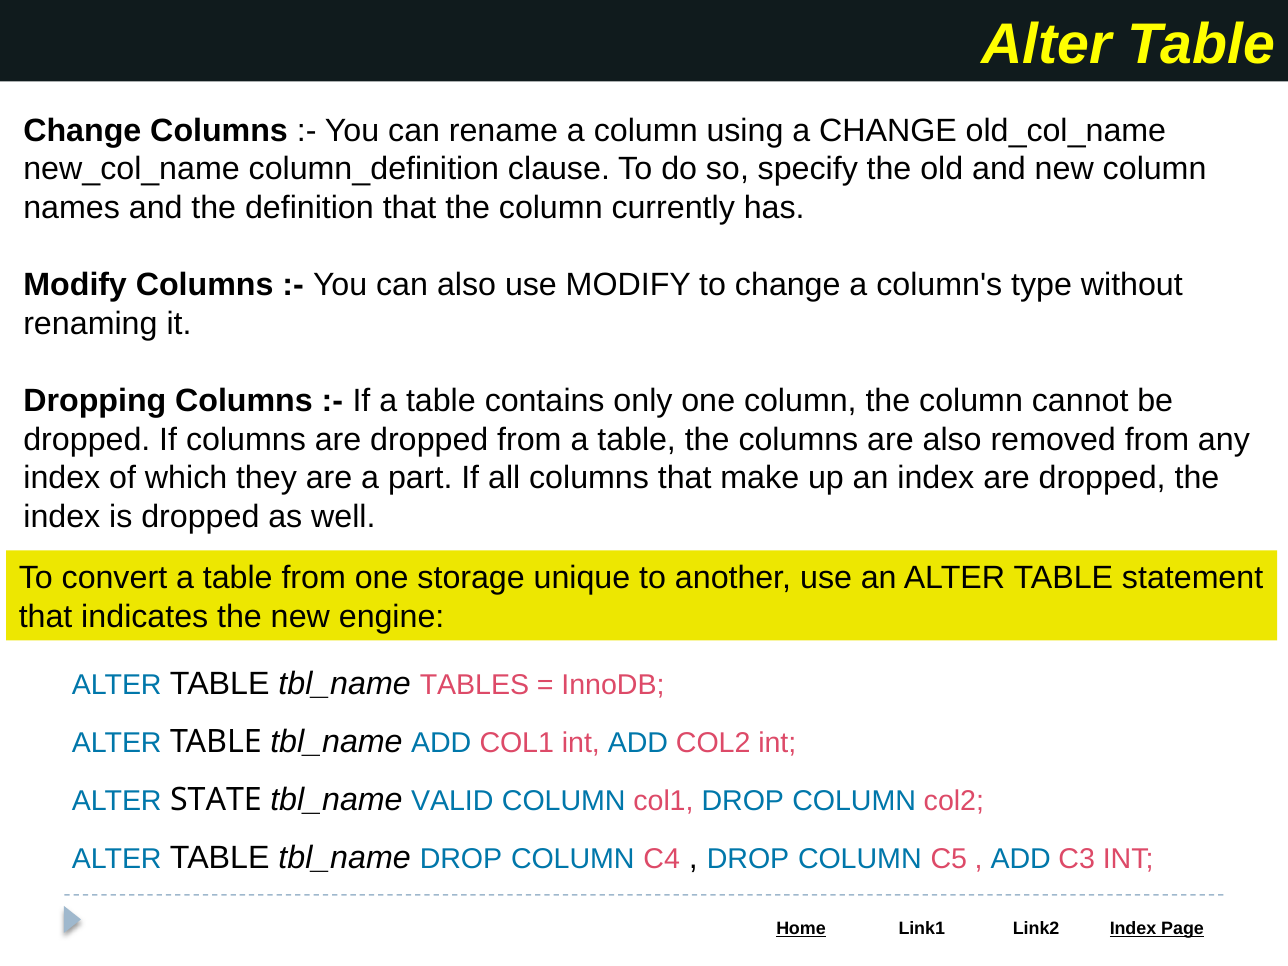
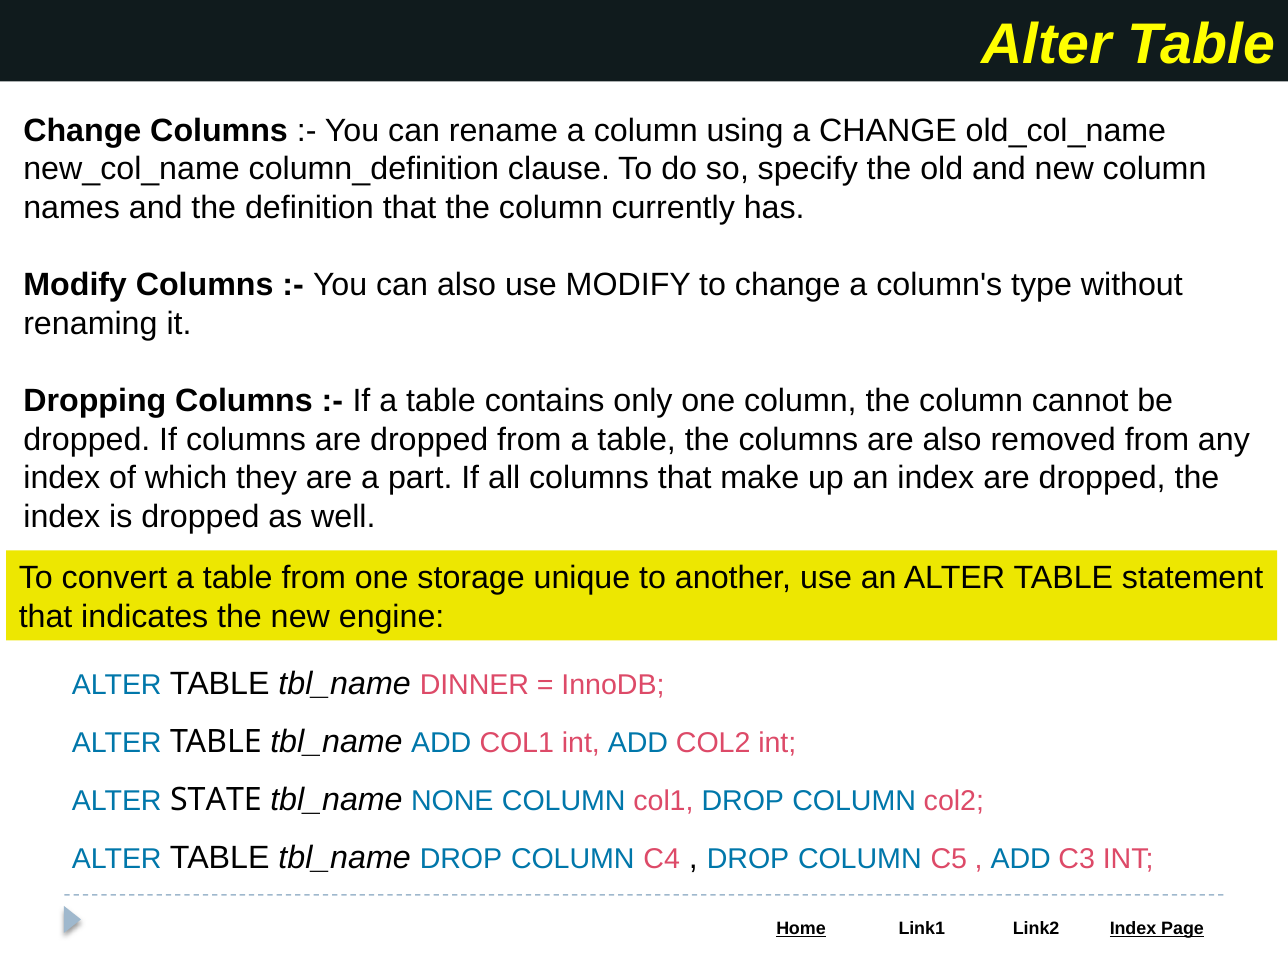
TABLES: TABLES -> DINNER (474, 685)
VALID: VALID -> NONE (452, 801)
